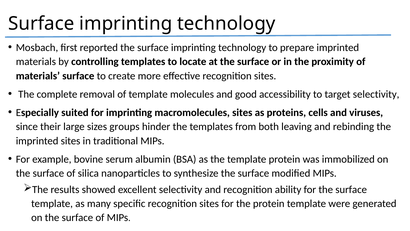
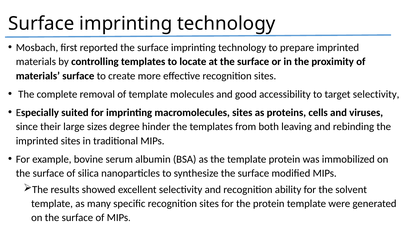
groups: groups -> degree (125, 127)
for the surface: surface -> solvent (351, 189)
